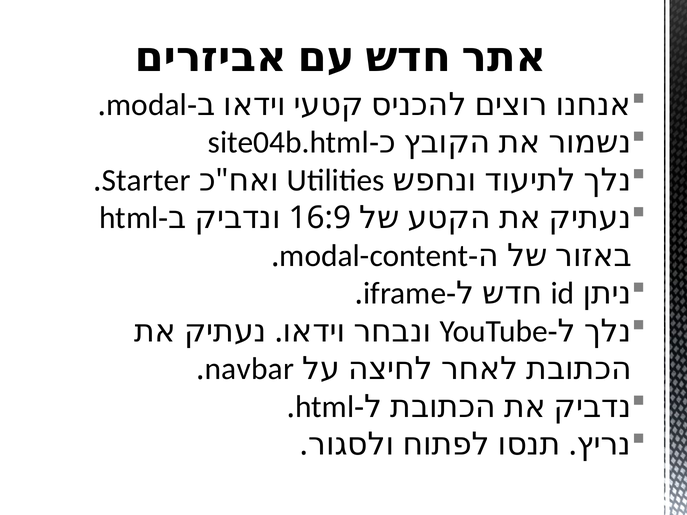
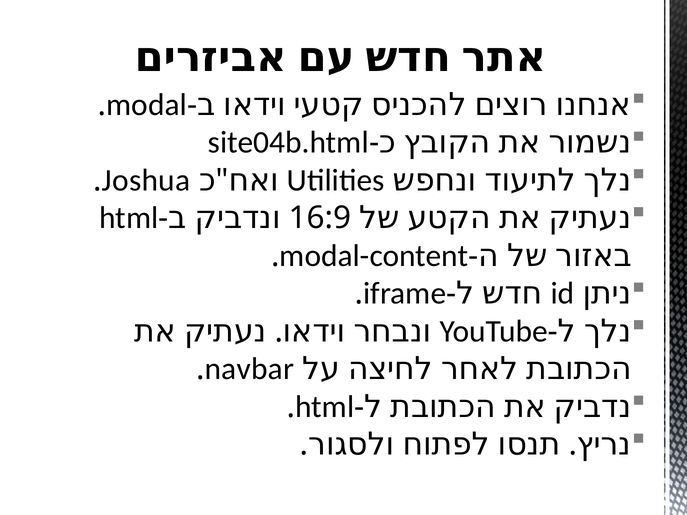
Starter: Starter -> Joshua (146, 180)
